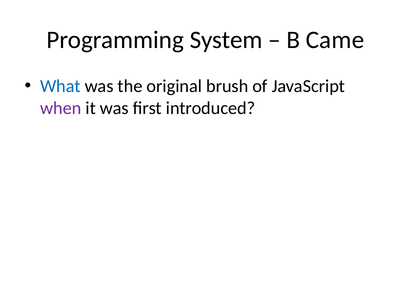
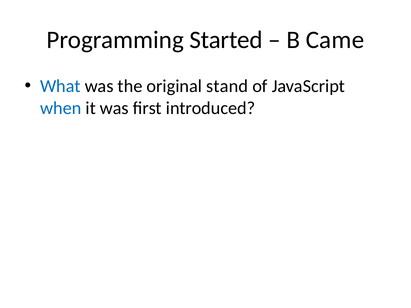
System: System -> Started (226, 40)
brush: brush -> stand (227, 86)
when colour: purple -> blue (61, 108)
